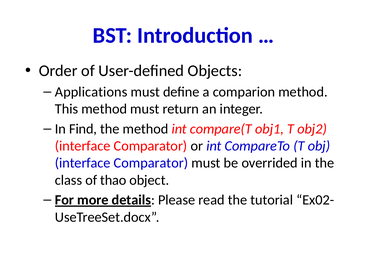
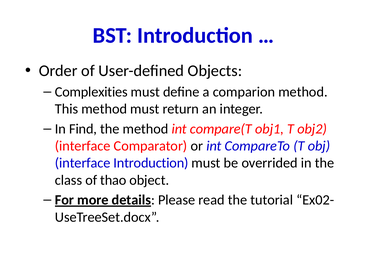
Applications: Applications -> Complexities (91, 92)
Comparator: Comparator -> Introduction (151, 163)
